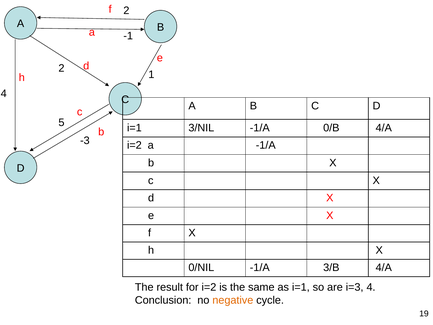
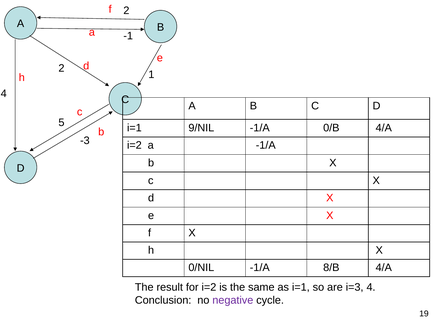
3/NIL: 3/NIL -> 9/NIL (201, 128)
3/B: 3/B -> 8/B (331, 267)
negative colour: orange -> purple (233, 300)
